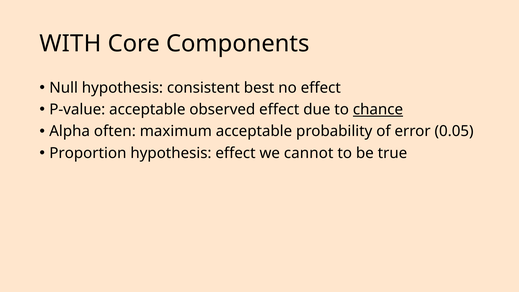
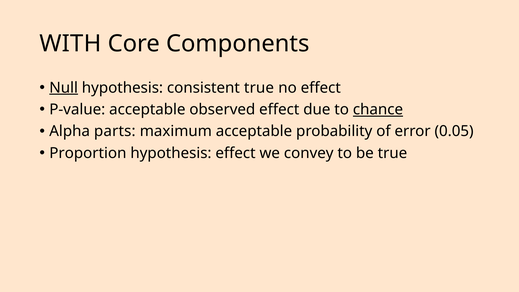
Null underline: none -> present (64, 88)
consistent best: best -> true (259, 88)
often: often -> parts (115, 131)
cannot: cannot -> convey (309, 153)
